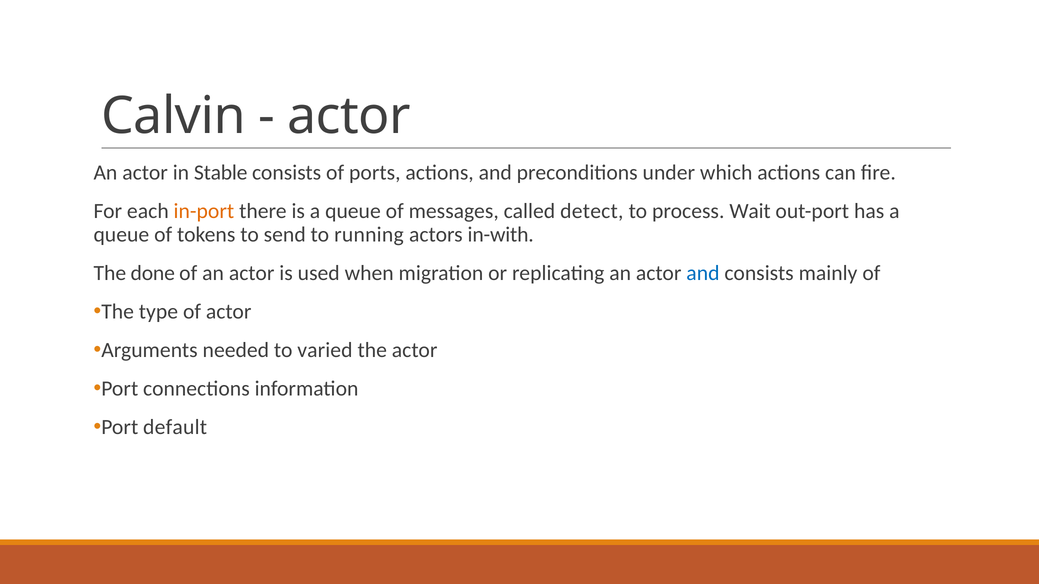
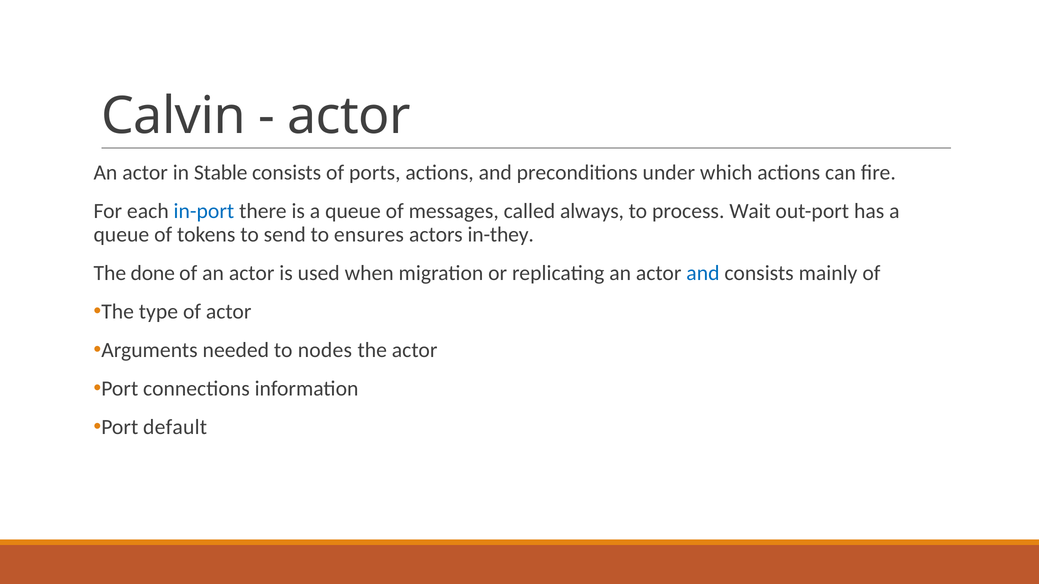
in-port colour: orange -> blue (204, 211)
detect: detect -> always (592, 211)
running: running -> ensures (369, 235)
in-with: in-with -> in-they (501, 235)
varied: varied -> nodes (325, 350)
